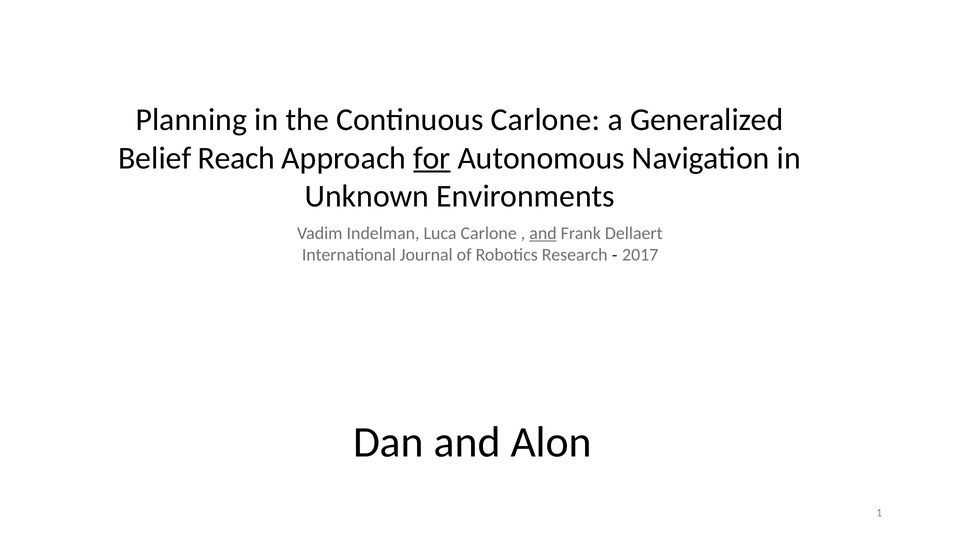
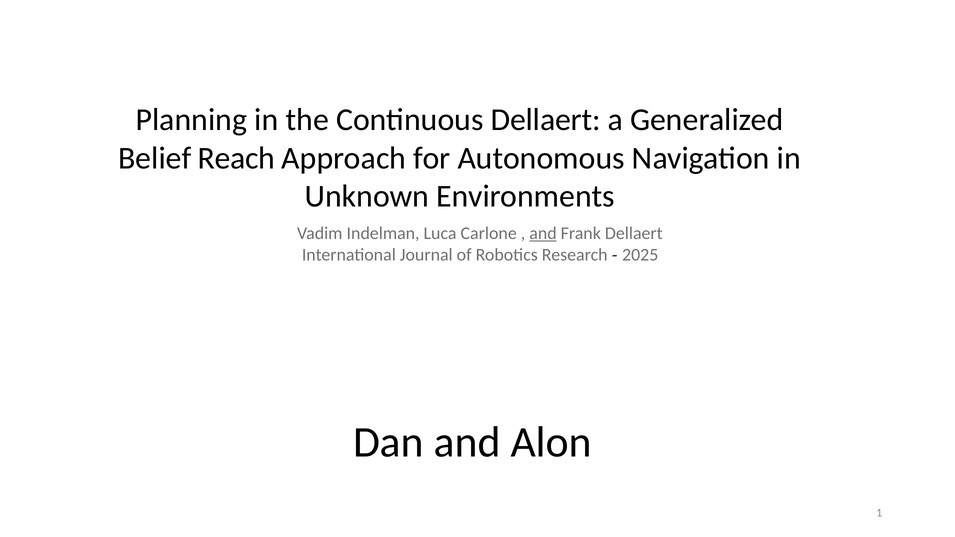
Continuous Carlone: Carlone -> Dellaert (546, 120)
for underline: present -> none (432, 158)
2017: 2017 -> 2025 (640, 255)
